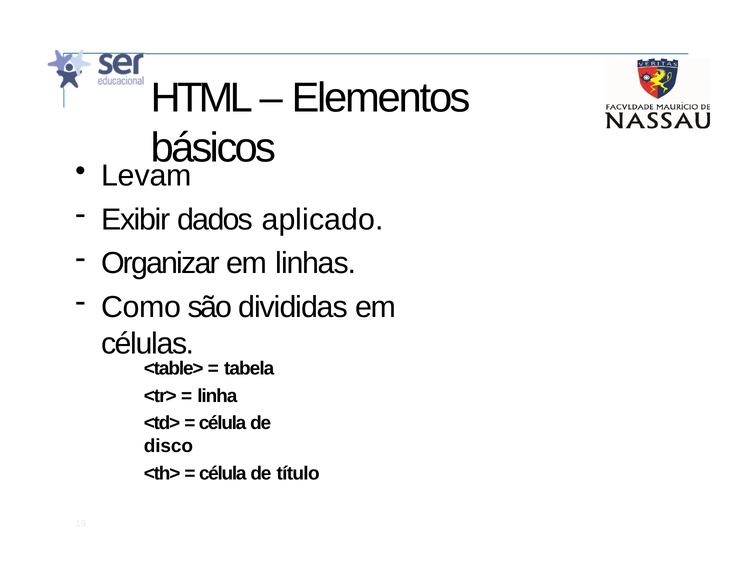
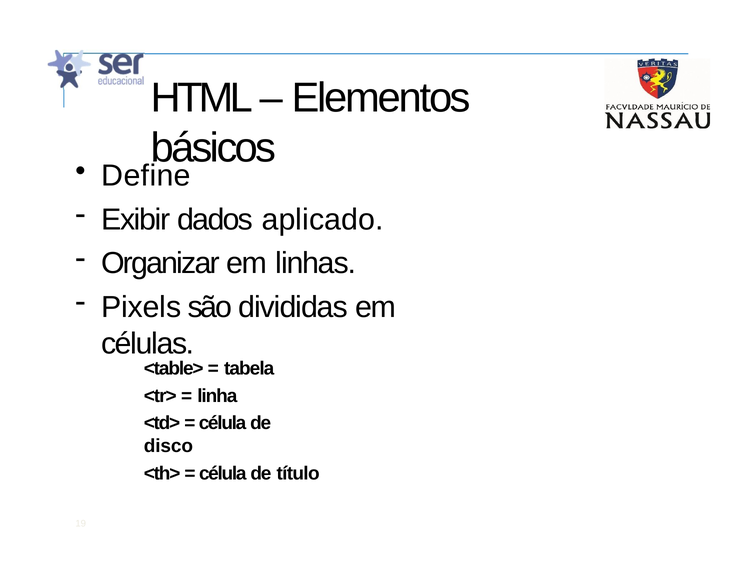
Levam: Levam -> Define (146, 176)
Como: Como -> Pixels (141, 307)
